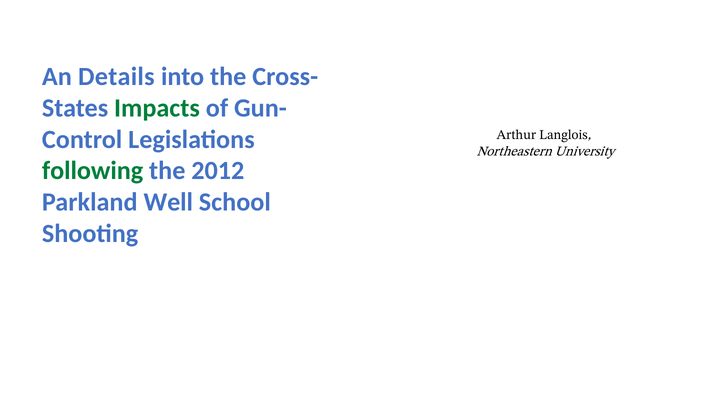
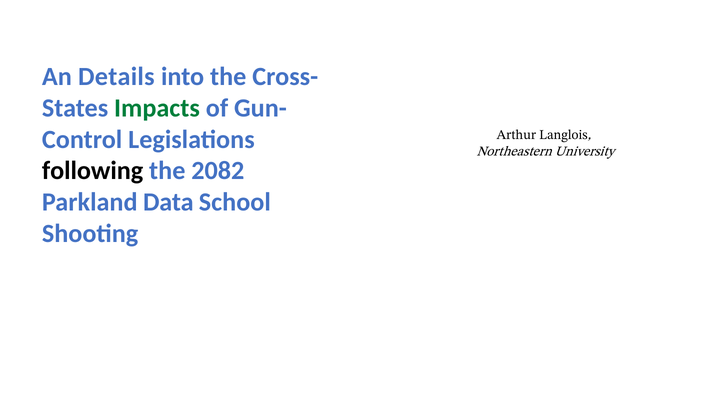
following colour: green -> black (93, 171)
2012: 2012 -> 2082 (218, 171)
Well: Well -> Data (168, 202)
